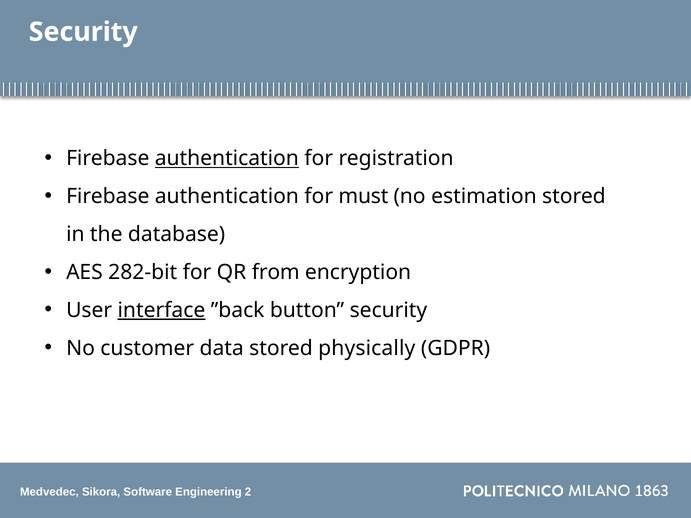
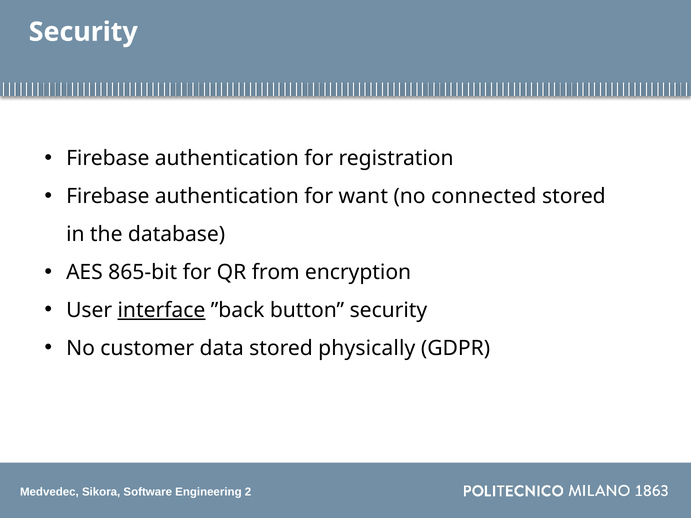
authentication underline: present -> none (227, 158)
must: must -> want (363, 196)
estimation: estimation -> connected (484, 196)
282-bit: 282-bit -> 865-bit (143, 272)
